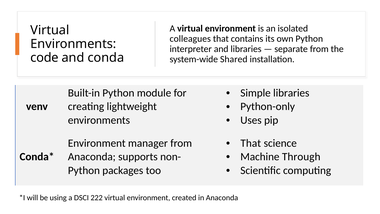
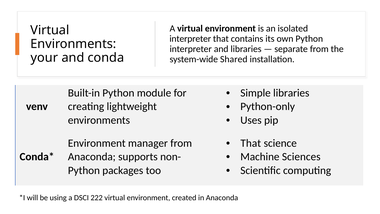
colleagues: colleagues -> interpreter (190, 39)
code: code -> your (44, 58)
Through: Through -> Sciences (301, 157)
